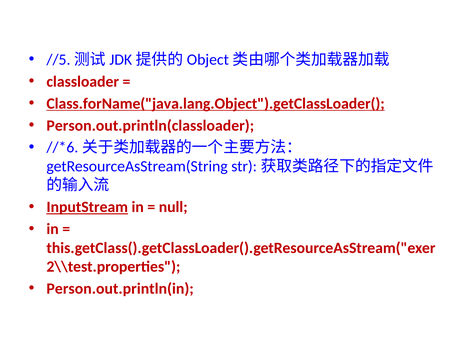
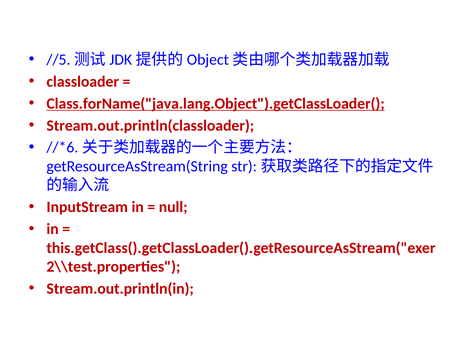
Person.out.println(classloader: Person.out.println(classloader -> Stream.out.println(classloader (150, 126)
InputStream underline: present -> none (87, 207)
Person.out.println(in: Person.out.println(in -> Stream.out.println(in (120, 289)
